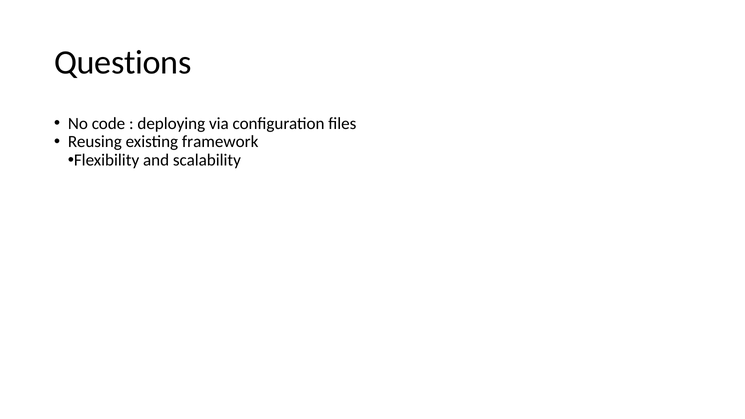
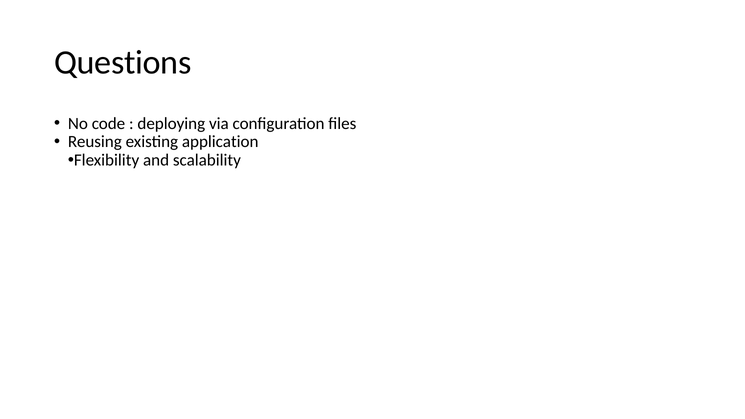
framework: framework -> application (220, 142)
